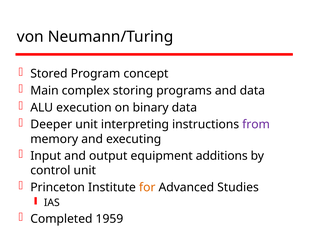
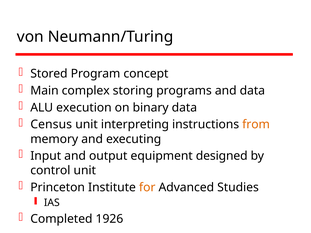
Deeper: Deeper -> Census (51, 125)
from colour: purple -> orange (256, 125)
additions: additions -> designed (222, 156)
1959: 1959 -> 1926 (109, 219)
